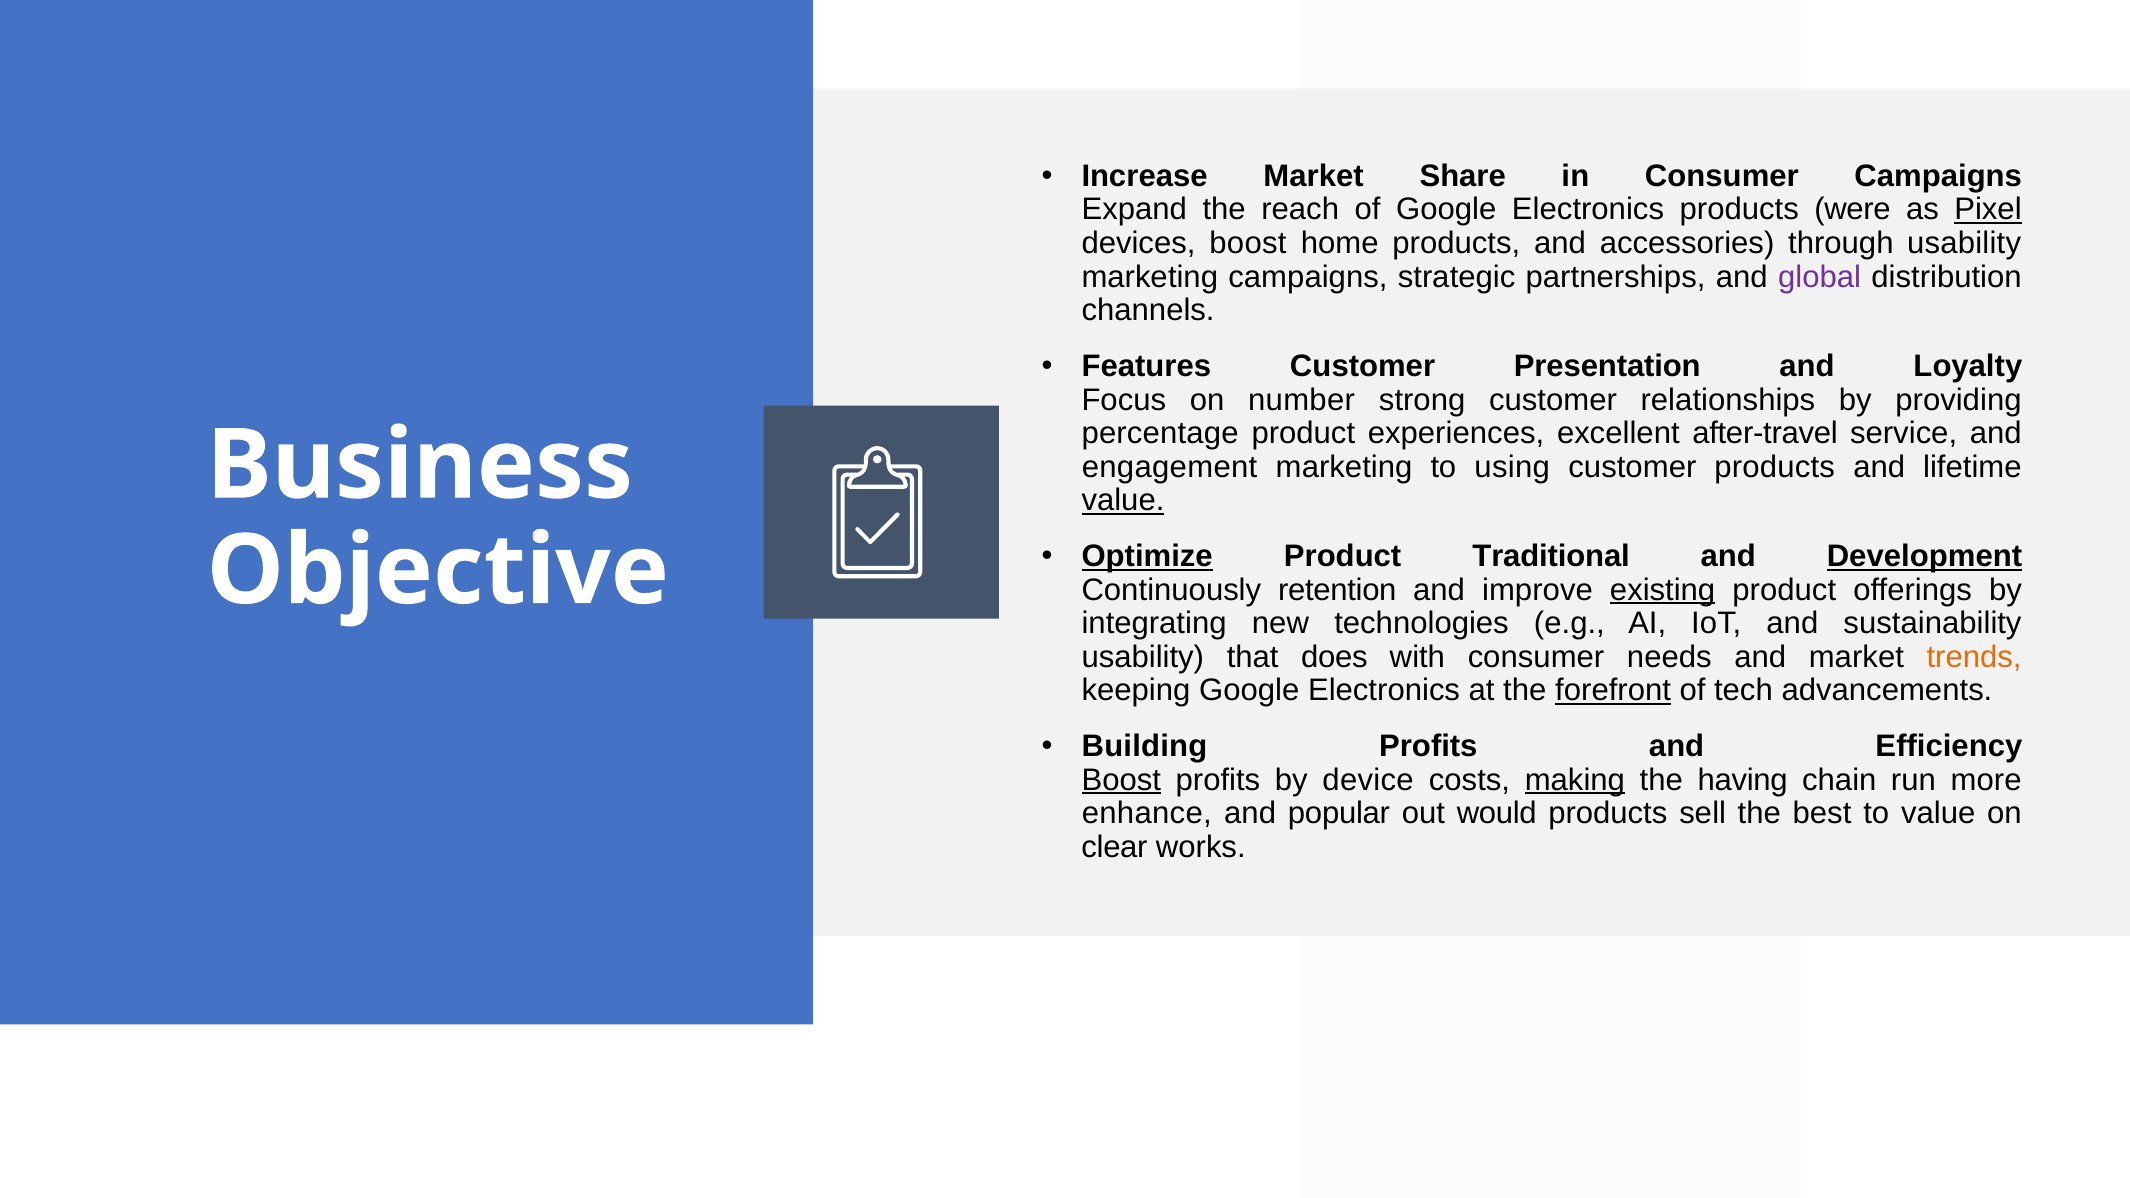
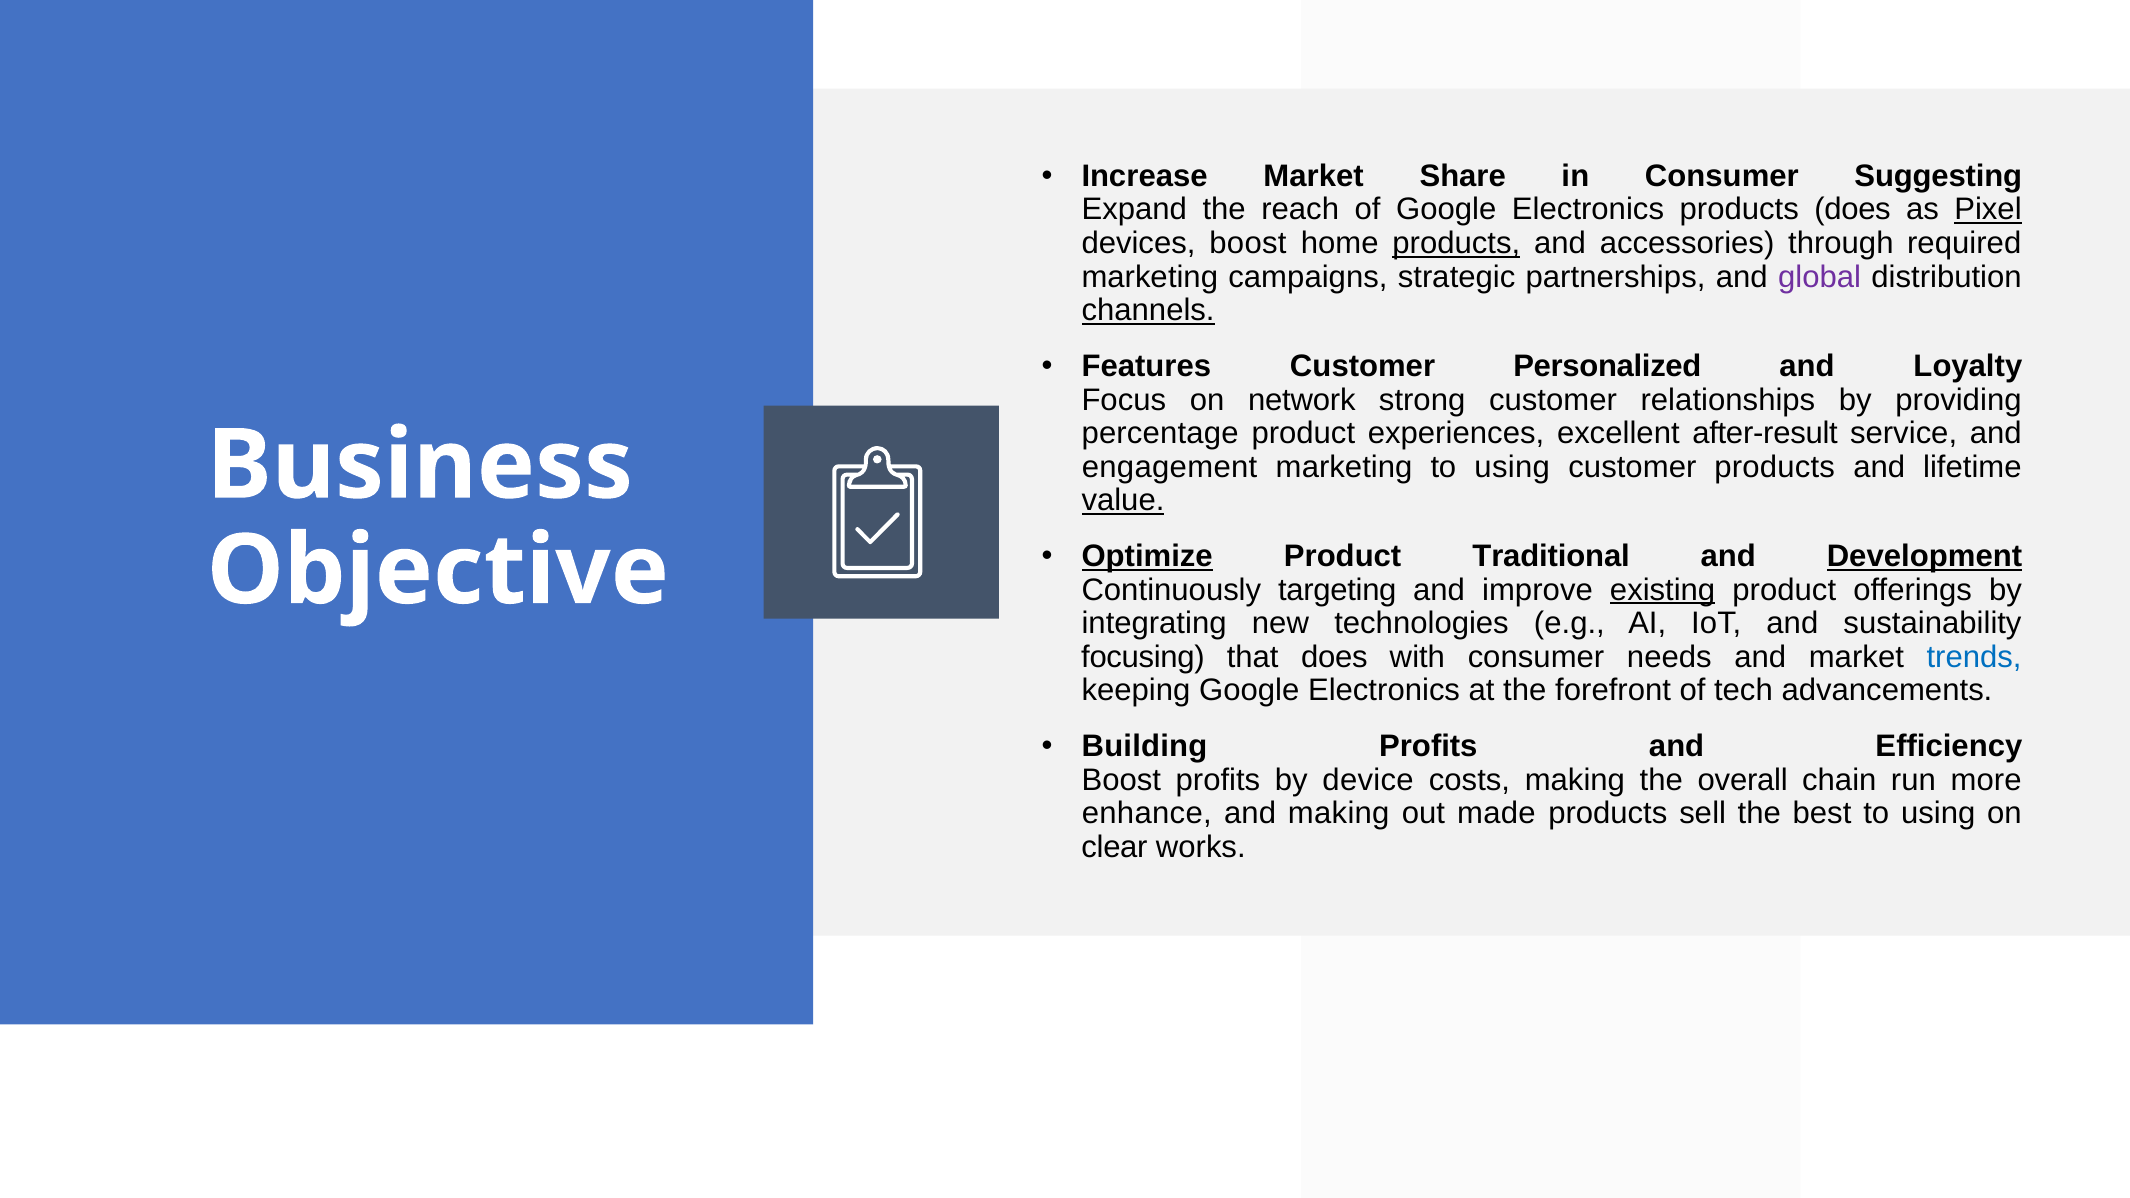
Consumer Campaigns: Campaigns -> Suggesting (1938, 176)
products were: were -> does (1853, 210)
products underline: none -> present (1456, 243)
through usability: usability -> required (1964, 243)
channels underline: none -> present (1148, 311)
Presentation: Presentation -> Personalized (1607, 366)
number: number -> network (1302, 400)
after-travel: after-travel -> after-result (1765, 433)
retention: retention -> targeting (1337, 590)
usability: usability -> focusing (1143, 657)
trends colour: orange -> blue (1974, 657)
forefront underline: present -> none (1613, 691)
Boost underline: present -> none (1121, 780)
making underline: present -> none (1575, 780)
having: having -> overall (1743, 780)
and popular: popular -> making (1339, 814)
would: would -> made (1496, 814)
best to value: value -> using (1938, 814)
